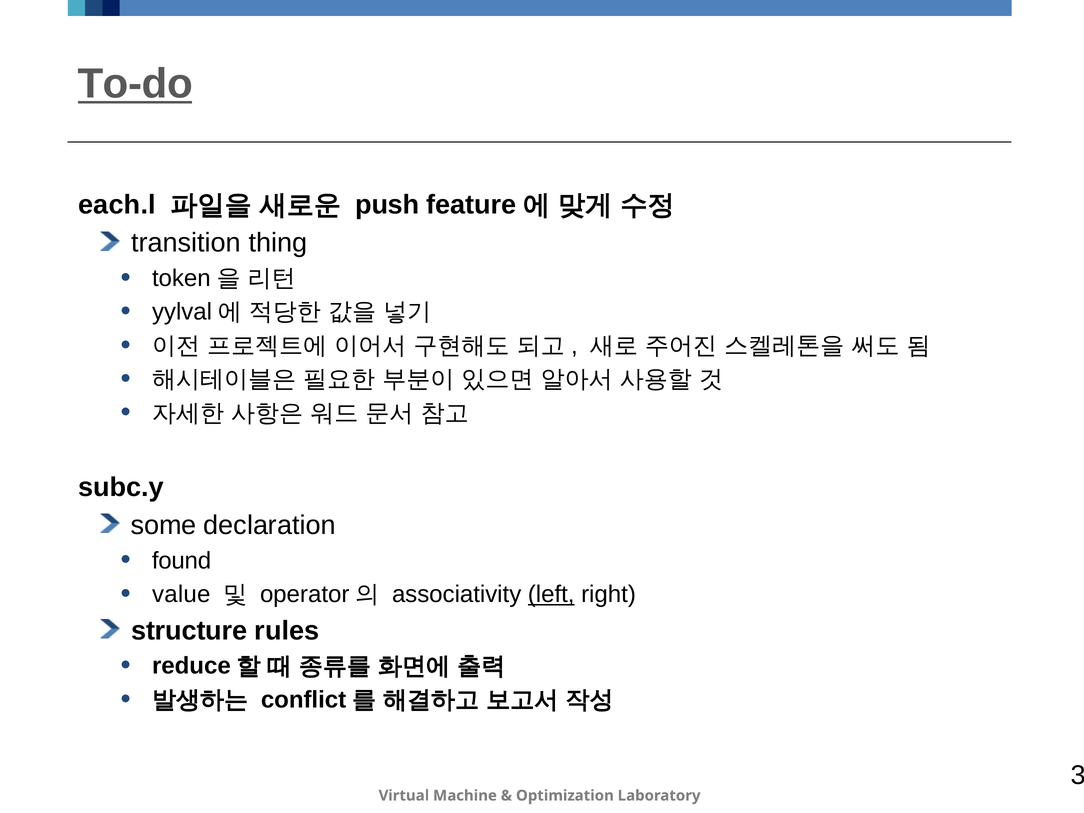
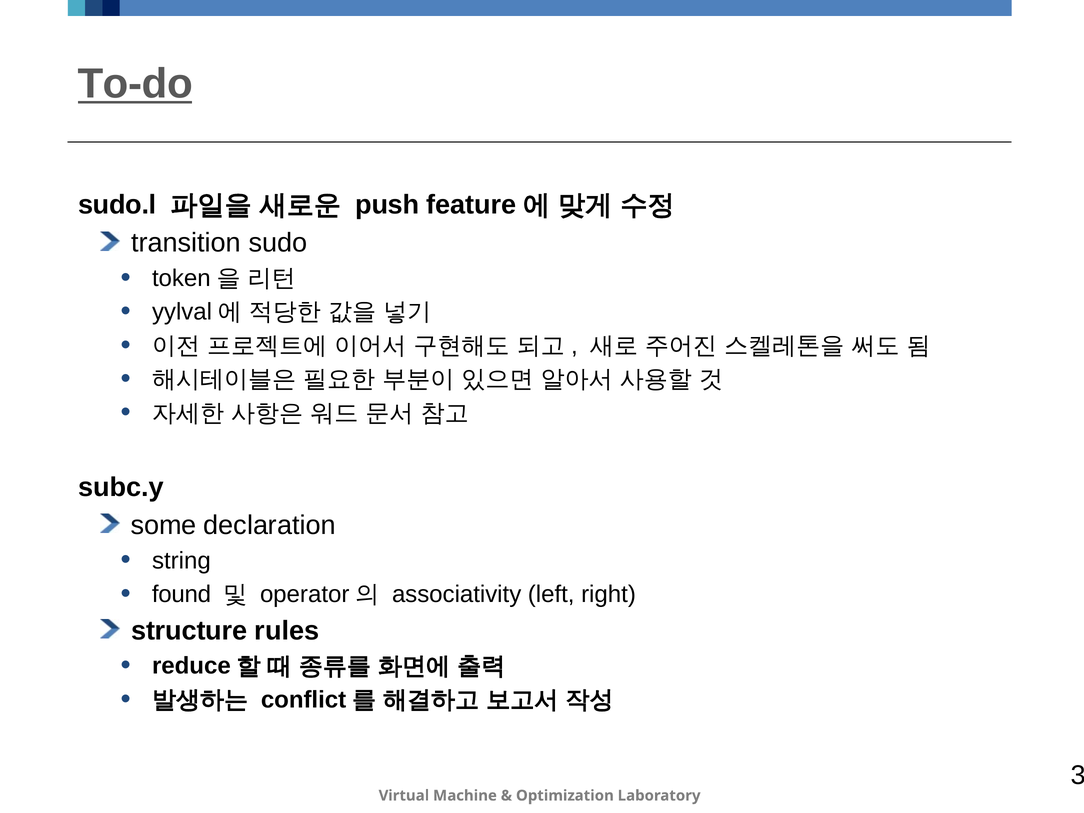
each.l: each.l -> sudo.l (117, 205)
thing: thing -> sudo (278, 243)
found: found -> string (181, 561)
value: value -> found (182, 594)
left underline: present -> none (551, 594)
